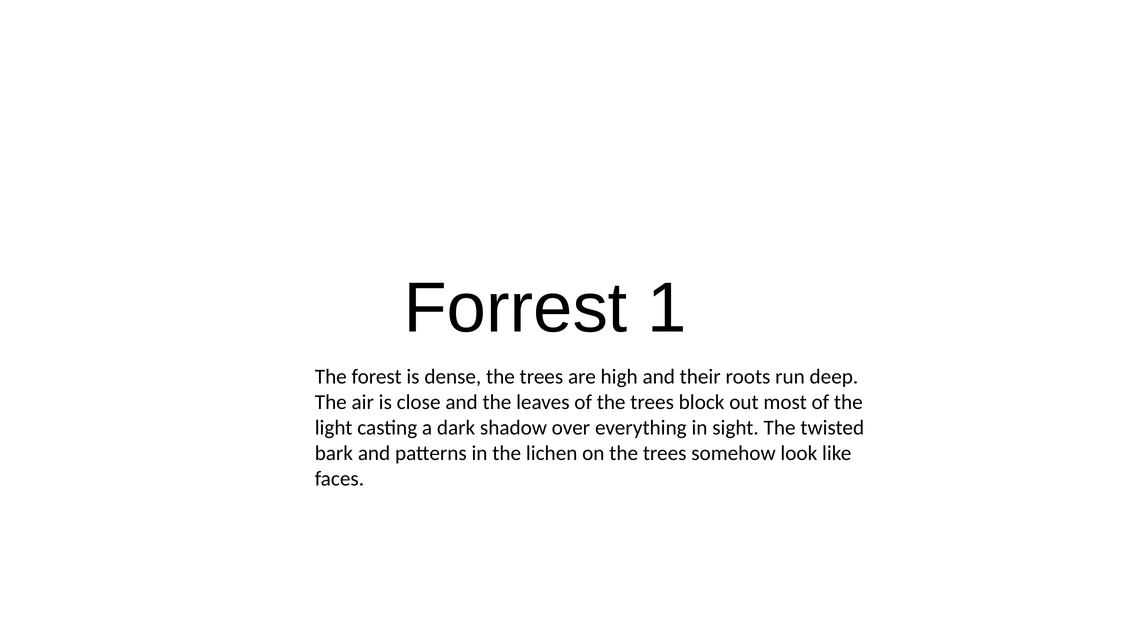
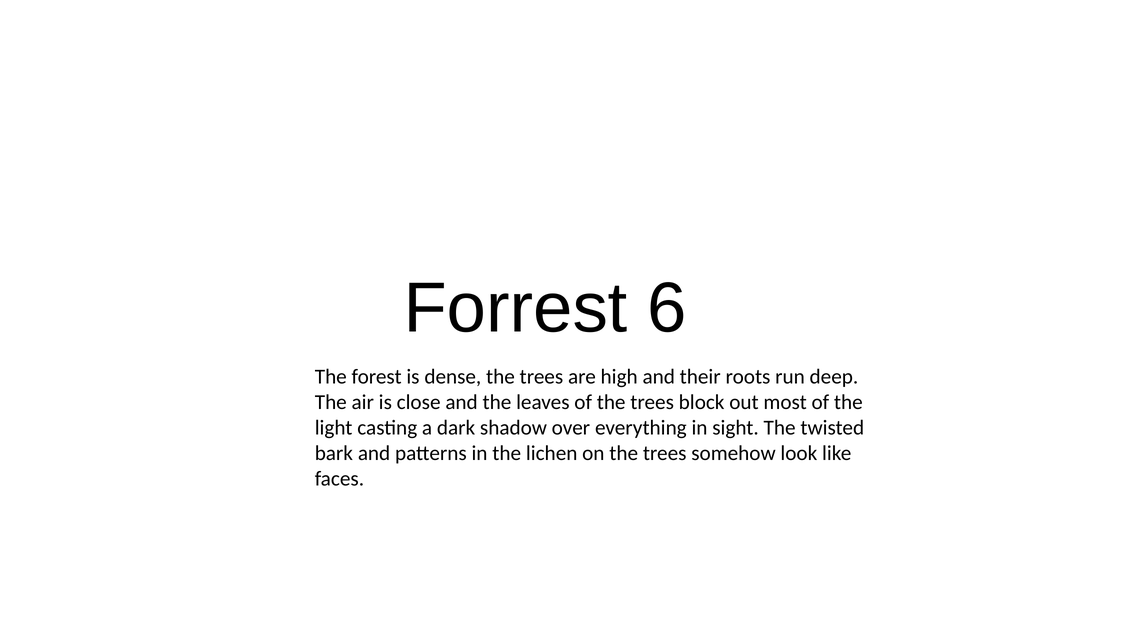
1: 1 -> 6 (667, 308)
